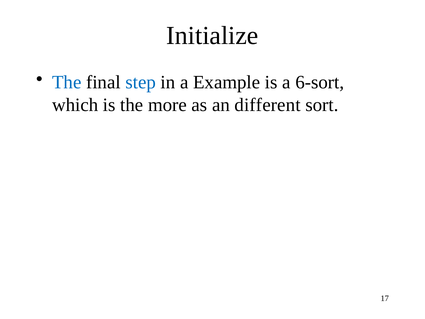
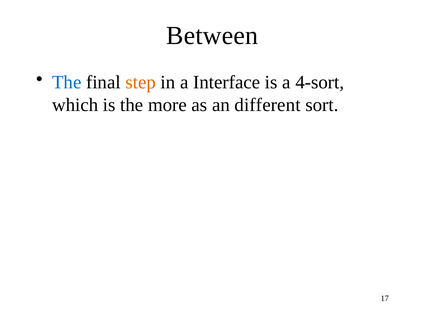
Initialize: Initialize -> Between (212, 35)
step colour: blue -> orange (141, 82)
Example: Example -> Interface (227, 82)
6-sort: 6-sort -> 4-sort (320, 82)
